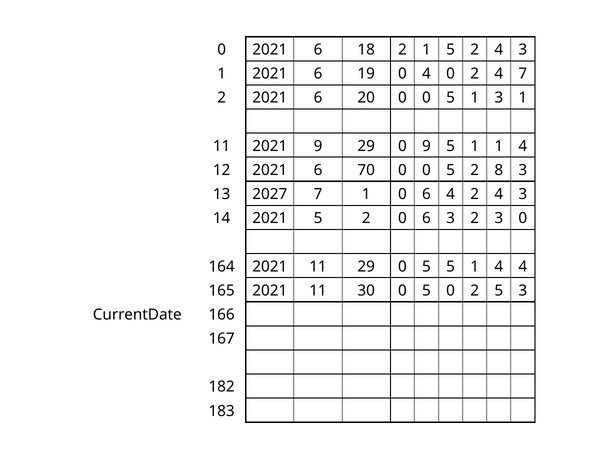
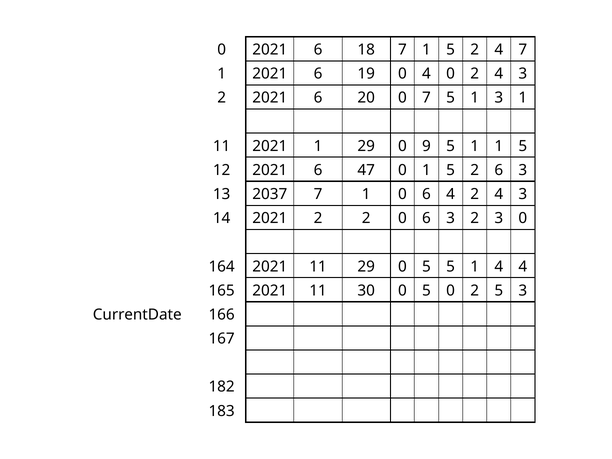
18 2: 2 -> 7 (402, 50)
5 2 4 3: 3 -> 7 (523, 50)
0 2 4 7: 7 -> 3 (523, 74)
20 0 0: 0 -> 7 (426, 98)
2021 9: 9 -> 1 (318, 146)
1 1 4: 4 -> 5 (523, 146)
70: 70 -> 47 (366, 170)
0: 0 -> 1 (426, 170)
2 8: 8 -> 6 (499, 170)
2027: 2027 -> 2037 (270, 194)
2021 5: 5 -> 2 (318, 218)
